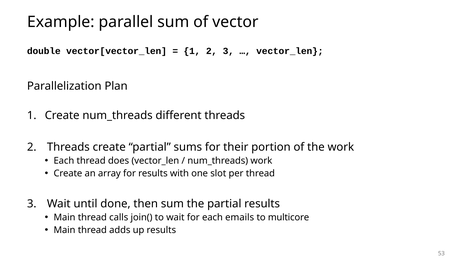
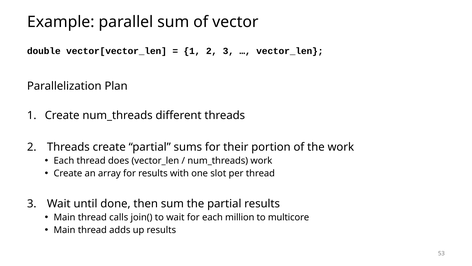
emails: emails -> million (240, 217)
